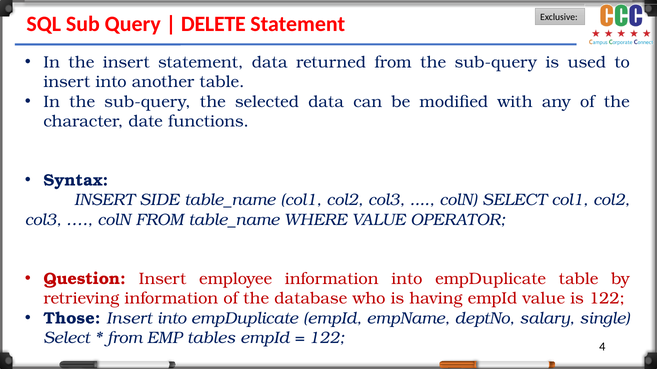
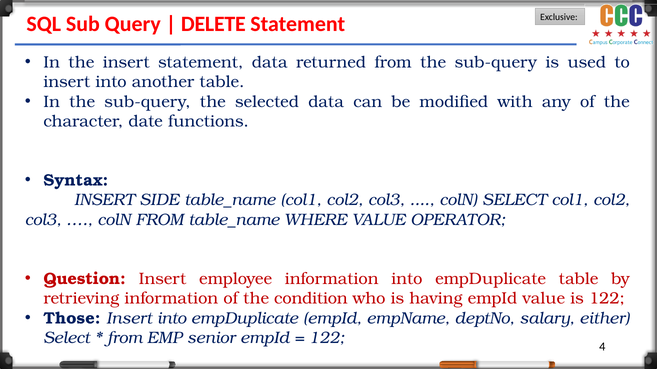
database: database -> condition (311, 299)
single: single -> either (605, 319)
tables: tables -> senior (211, 338)
